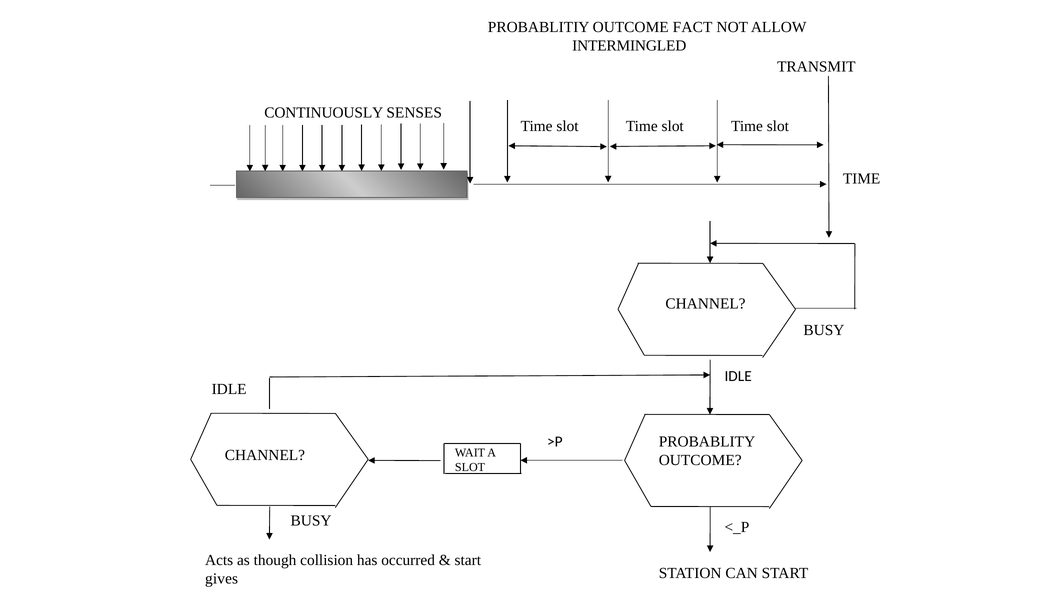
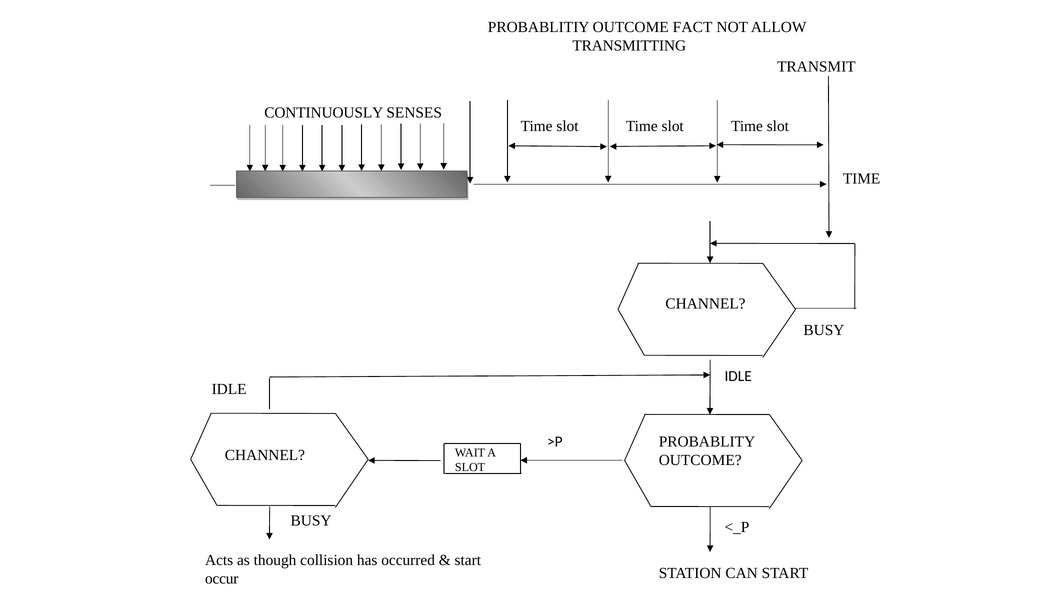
INTERMINGLED: INTERMINGLED -> TRANSMITTING (629, 46)
gives: gives -> occur (222, 578)
